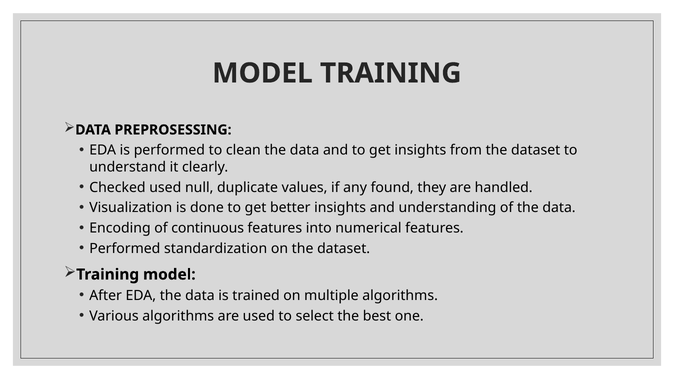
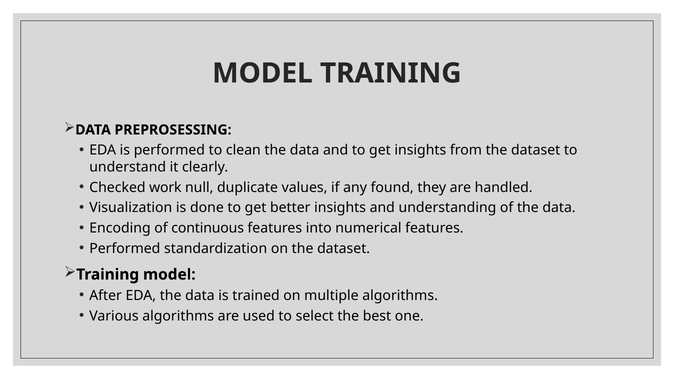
Checked used: used -> work (165, 188)
